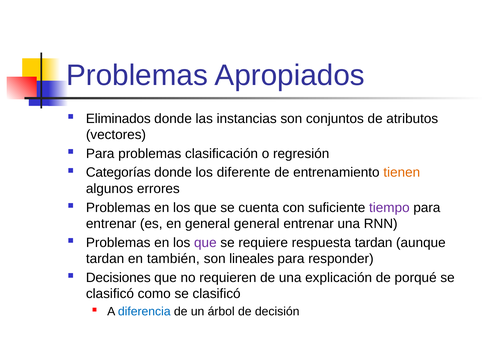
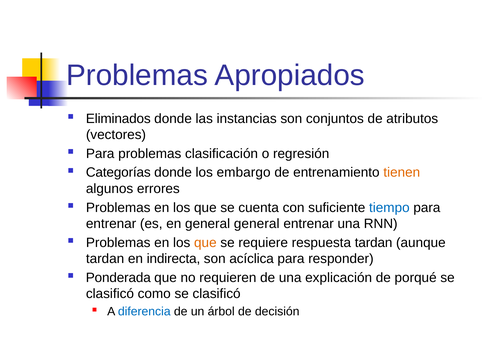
diferente: diferente -> embargo (244, 173)
tiempo colour: purple -> blue (389, 208)
que colour: purple -> orange (205, 243)
también: también -> indirecta (173, 259)
lineales: lineales -> acíclica (252, 259)
Decisiones: Decisiones -> Ponderada (118, 278)
